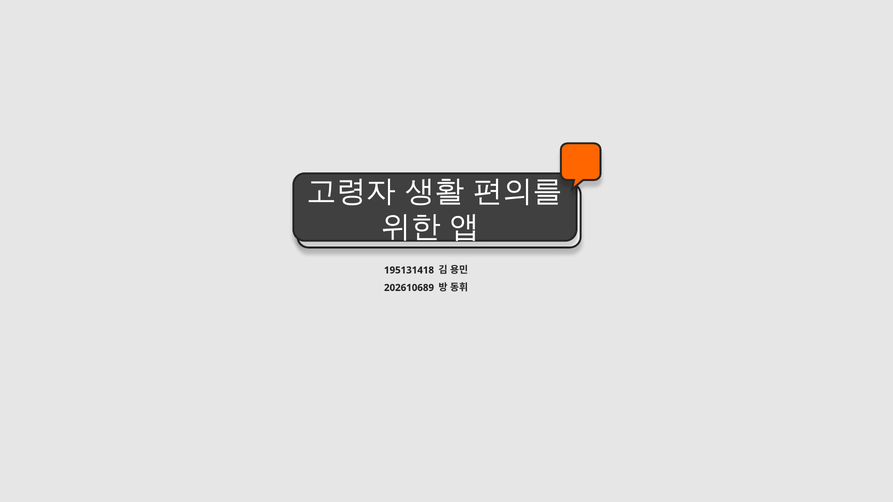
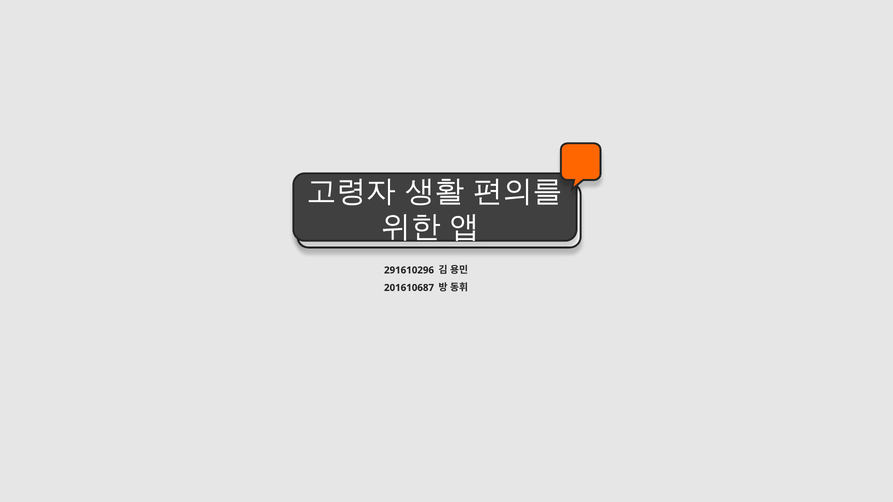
195131418: 195131418 -> 291610296 (409, 270)
202610689: 202610689 -> 201610687 (409, 288)
